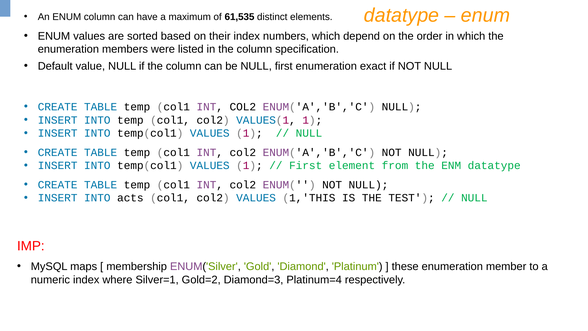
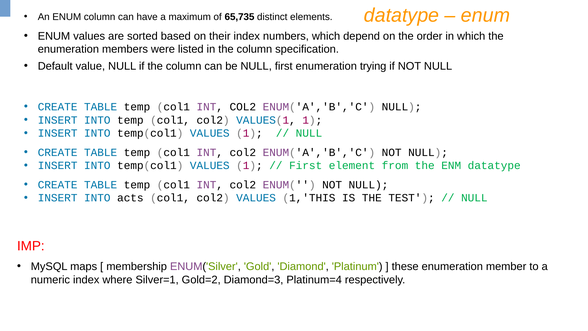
61,535: 61,535 -> 65,735 (240, 17)
exact: exact -> trying (373, 66)
